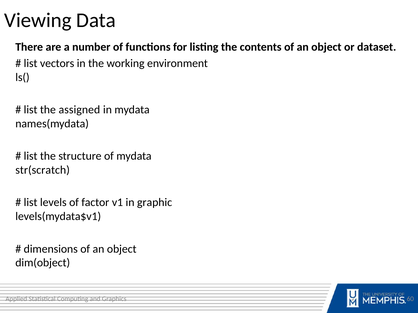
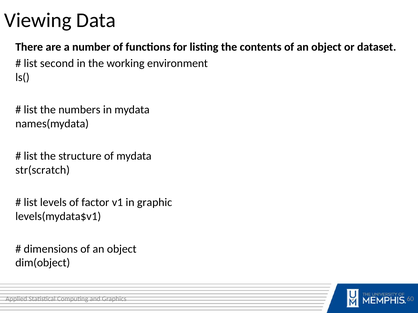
vectors: vectors -> second (57, 63)
assigned: assigned -> numbers (79, 110)
